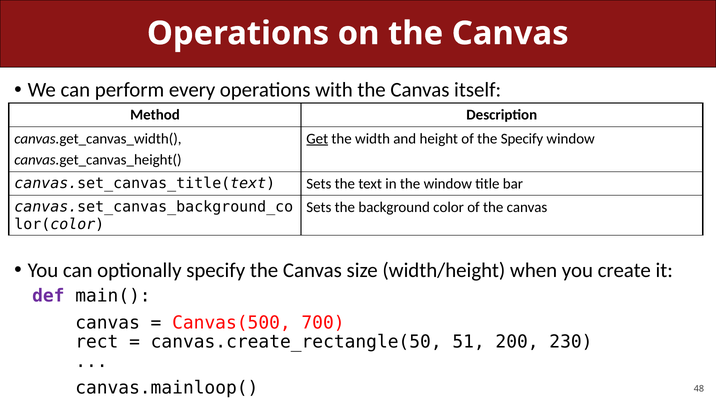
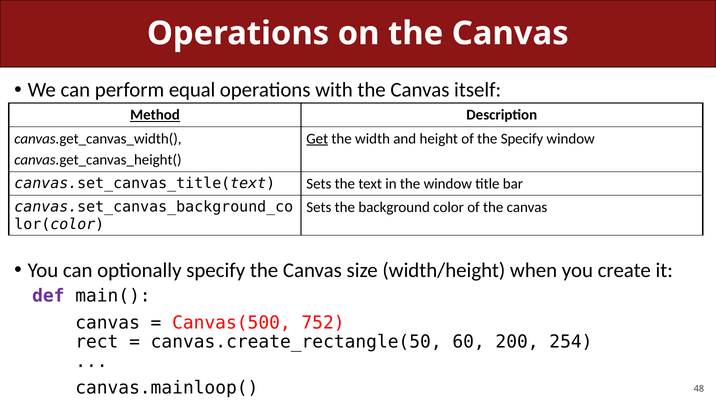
every: every -> equal (192, 90)
Method underline: none -> present (155, 115)
700: 700 -> 752 (323, 322)
51: 51 -> 60 (469, 342)
230: 230 -> 254 (571, 342)
